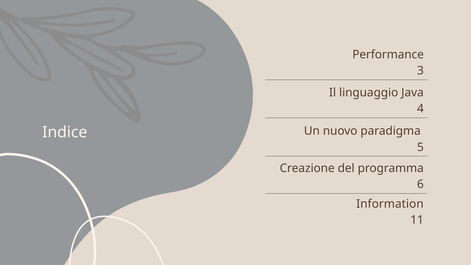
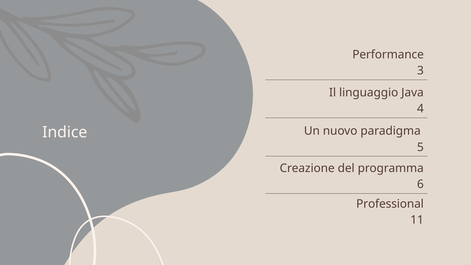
Information: Information -> Professional (390, 204)
